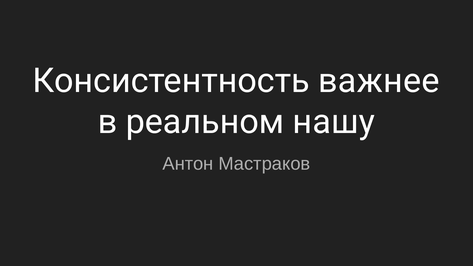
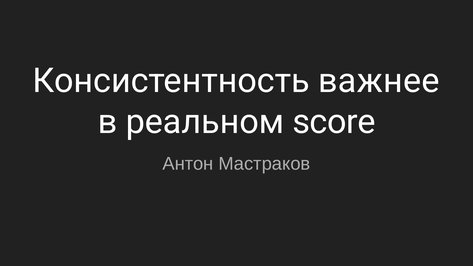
нашу: нашу -> score (334, 122)
